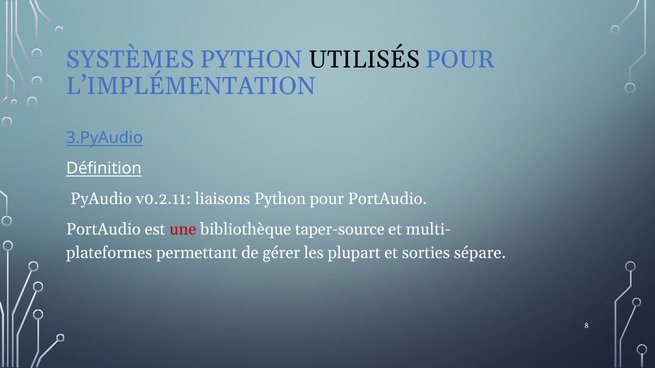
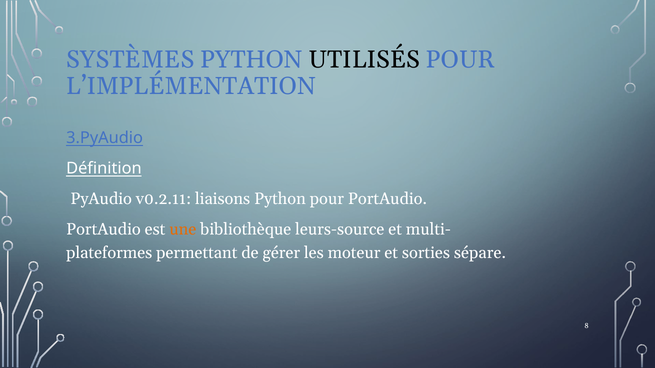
une colour: red -> orange (183, 229)
taper-source: taper-source -> leurs-source (340, 229)
plupart: plupart -> moteur (354, 253)
